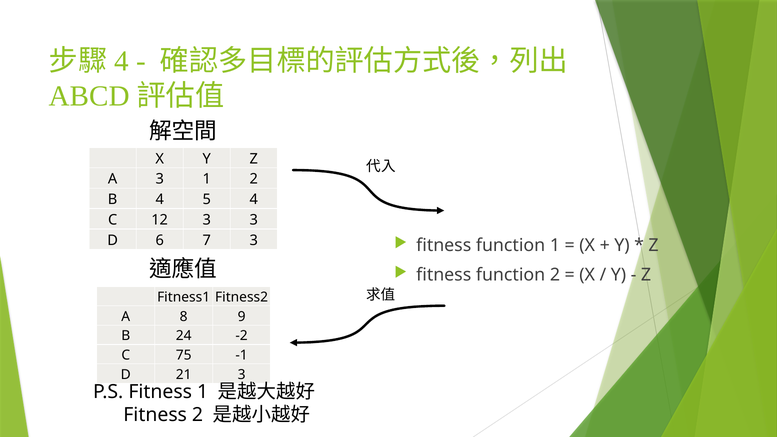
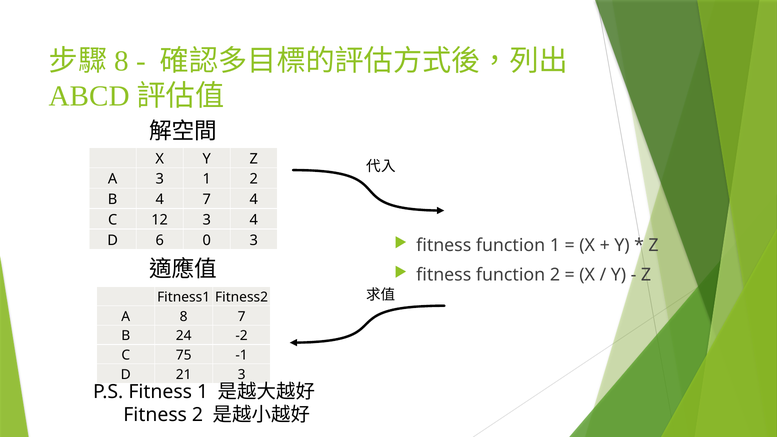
4: 4 -> 8 (122, 61)
4 5: 5 -> 7 (207, 199)
3 3: 3 -> 4 (254, 220)
7: 7 -> 0 (207, 240)
8 9: 9 -> 7 (242, 317)
